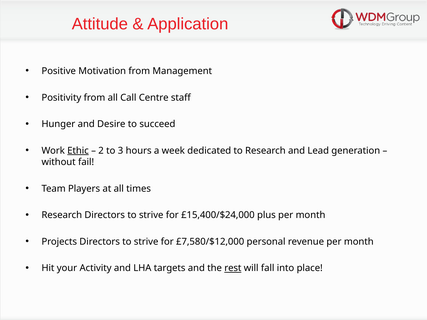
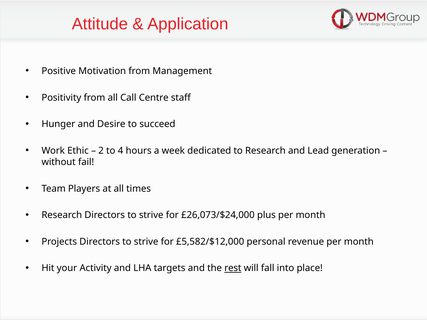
Ethic underline: present -> none (78, 151)
3: 3 -> 4 (121, 151)
£15,400/$24,000: £15,400/$24,000 -> £26,073/$24,000 (218, 215)
£7,580/$12,000: £7,580/$12,000 -> £5,582/$12,000 (210, 242)
